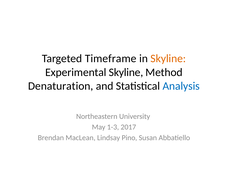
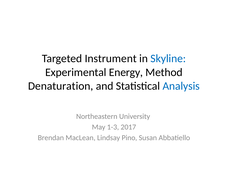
Timeframe: Timeframe -> Instrument (111, 59)
Skyline colour: orange -> blue (168, 59)
Experimental Skyline: Skyline -> Energy (126, 72)
